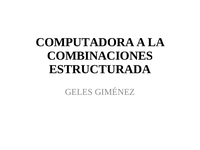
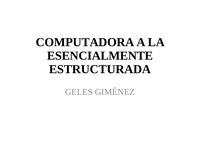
COMBINACIONES: COMBINACIONES -> ESENCIALMENTE (100, 56)
